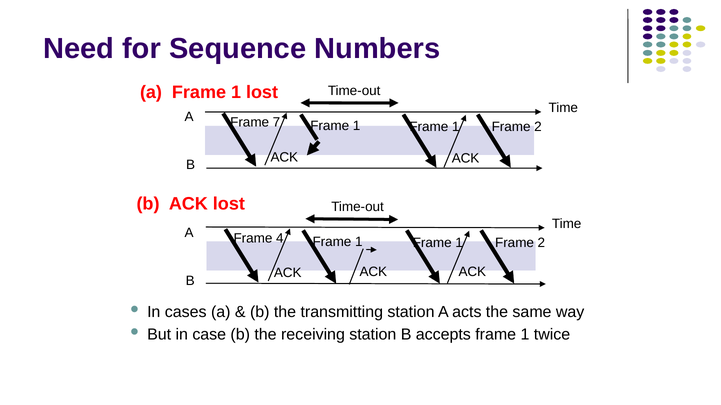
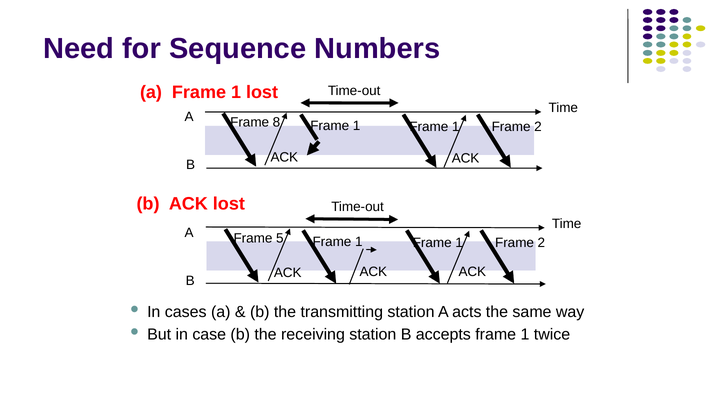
7: 7 -> 8 (276, 123)
4: 4 -> 5 (280, 239)
